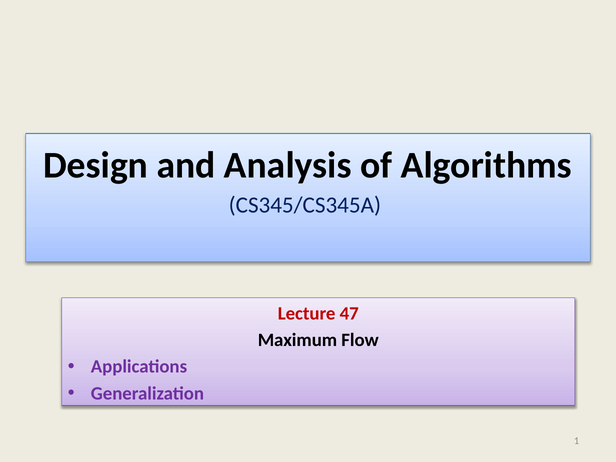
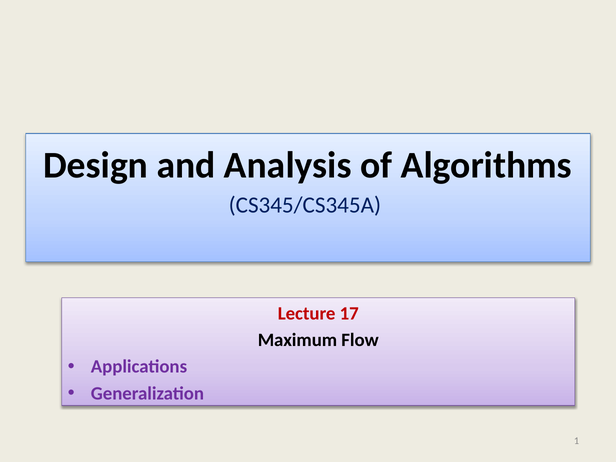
47: 47 -> 17 (349, 313)
